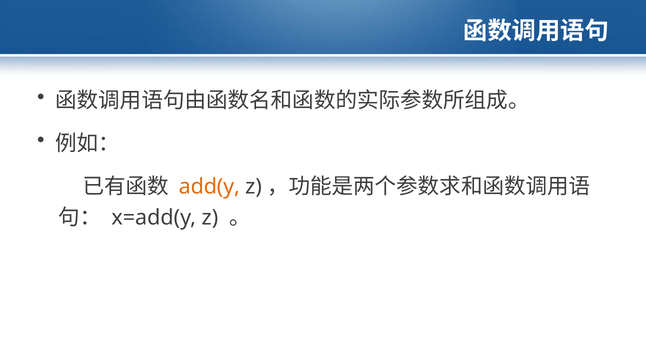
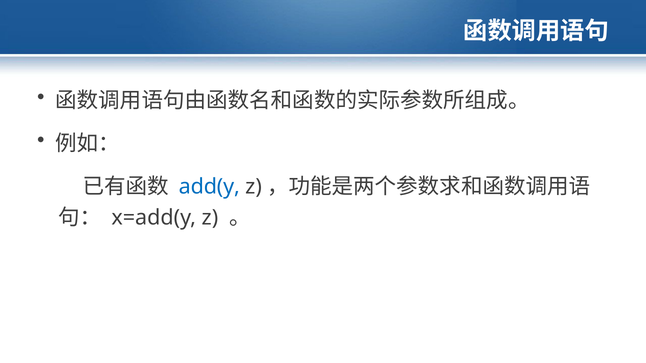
add(y colour: orange -> blue (209, 187)
